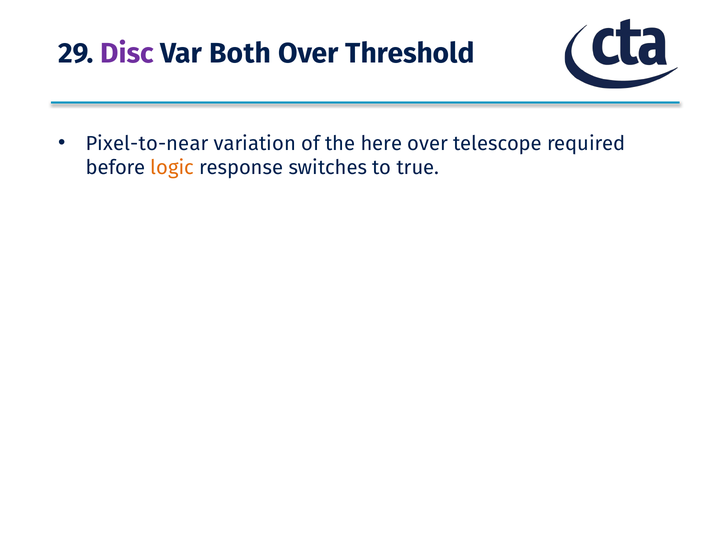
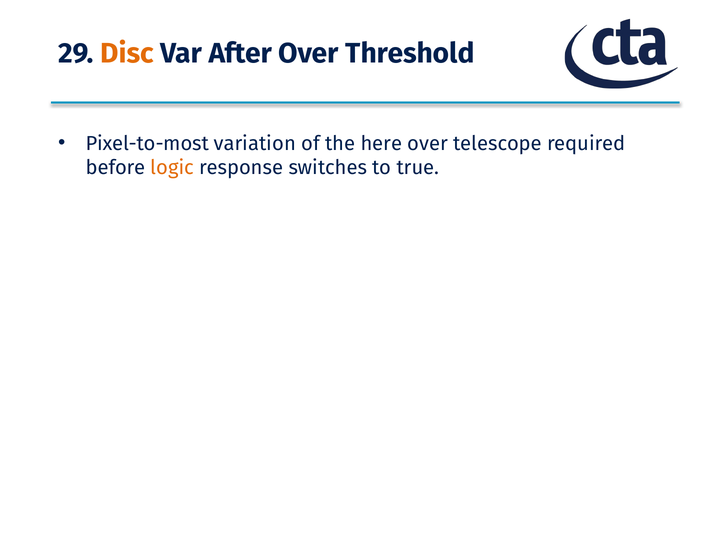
Disc colour: purple -> orange (127, 54)
Both: Both -> After (240, 54)
Pixel-to-near: Pixel-to-near -> Pixel-to-most (147, 144)
